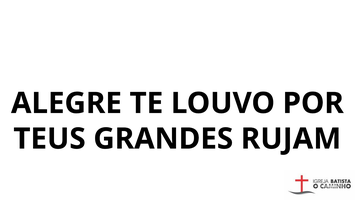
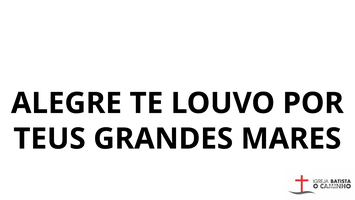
RUJAM: RUJAM -> MARES (291, 139)
